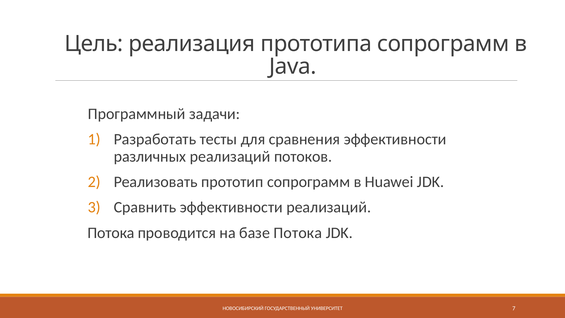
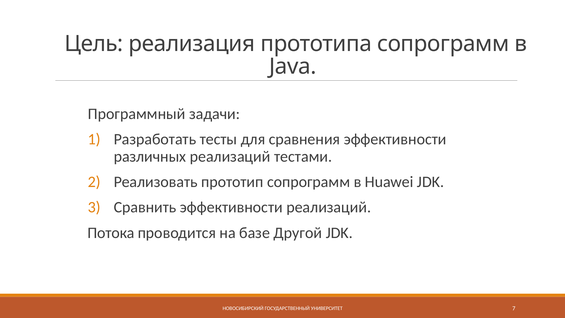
потоков: потоков -> тестами (303, 156)
базе Потока: Потока -> Другой (298, 233)
